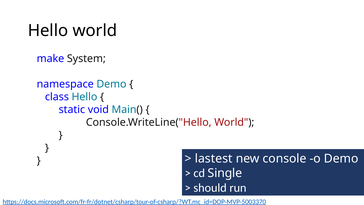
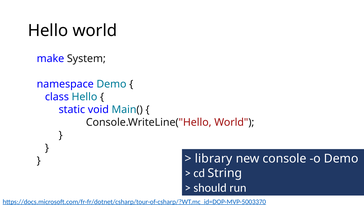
lastest: lastest -> library (214, 158)
Single: Single -> String (225, 173)
